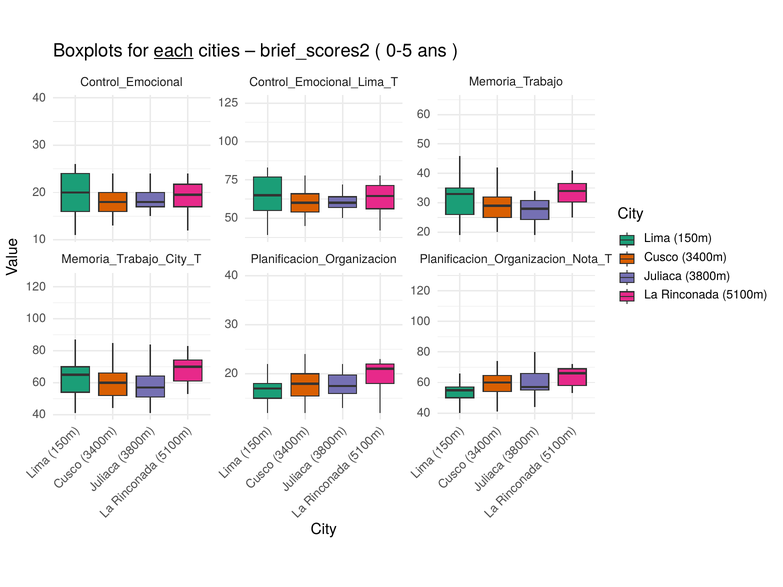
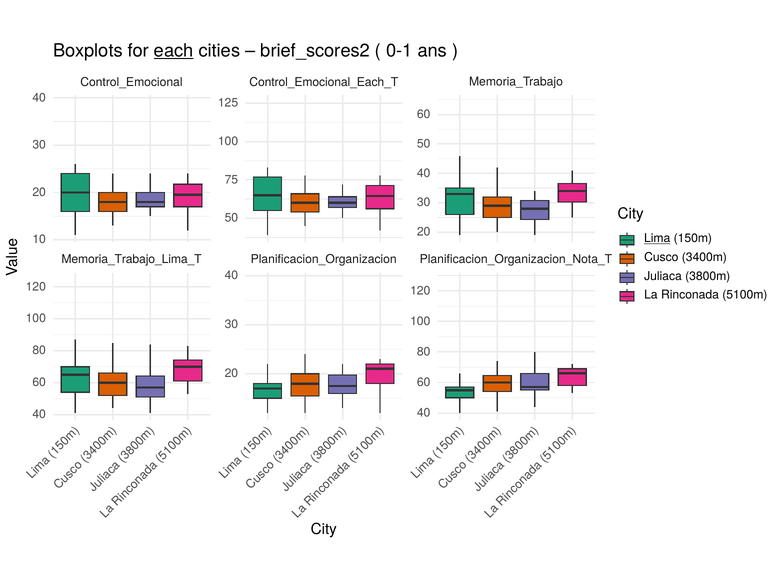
0-5: 0-5 -> 0-1 (399, 51)
Control_Emocional_Lima_T: Control_Emocional_Lima_T -> Control_Emocional_Each_T (324, 82)
Lima underline: none -> present (657, 239)
Memoria_Trabajo_City_T: Memoria_Trabajo_City_T -> Memoria_Trabajo_Lima_T (132, 260)
